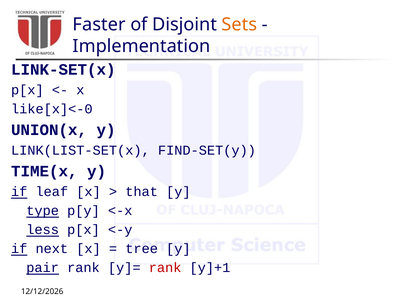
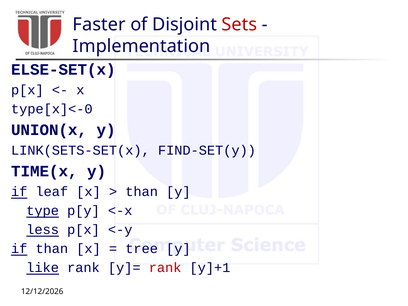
Sets colour: orange -> red (239, 24)
LINK-SET(x: LINK-SET(x -> ELSE-SET(x (63, 70)
like[x]<-0: like[x]<-0 -> type[x]<-0 (52, 109)
LINK(LIST-SET(x: LINK(LIST-SET(x -> LINK(SETS-SET(x (80, 150)
that: that -> than (142, 192)
if next: next -> than (52, 249)
pair: pair -> like (43, 268)
